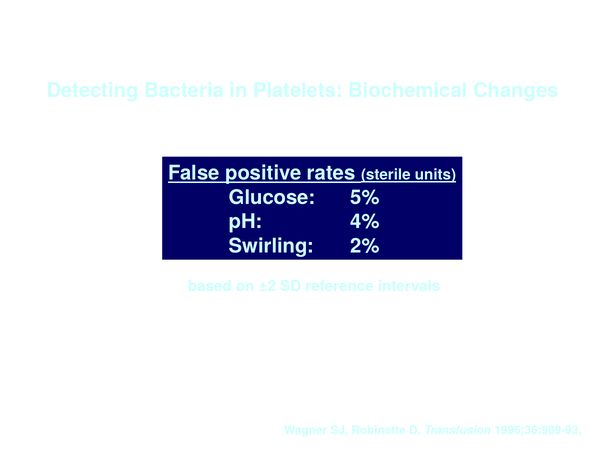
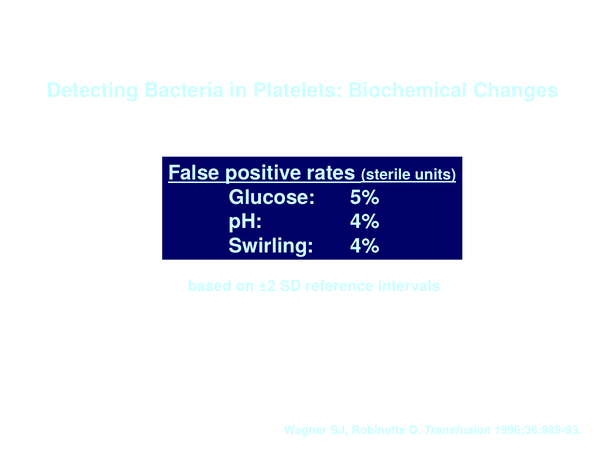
Swirling 2%: 2% -> 4% (365, 246)
